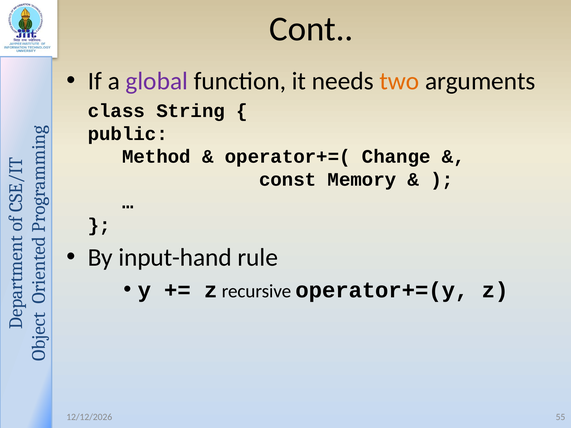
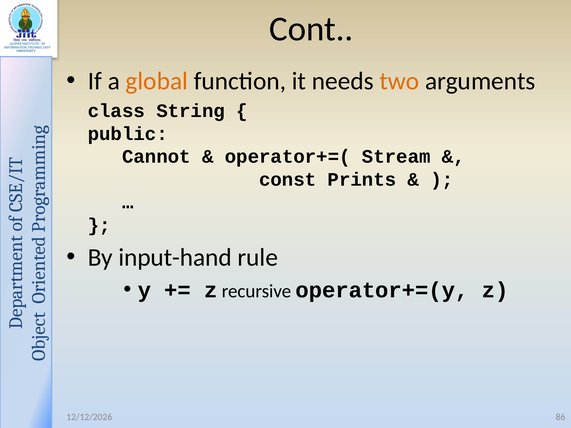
global colour: purple -> orange (157, 81)
Method: Method -> Cannot (156, 157)
Change: Change -> Stream (396, 157)
Memory: Memory -> Prints (362, 180)
55: 55 -> 86 (560, 417)
